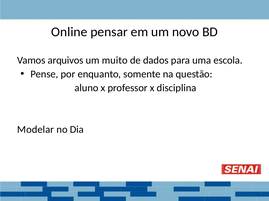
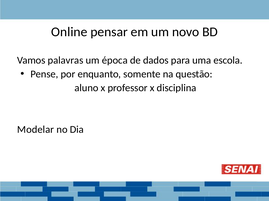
arquivos: arquivos -> palavras (66, 60)
muito: muito -> época (115, 60)
